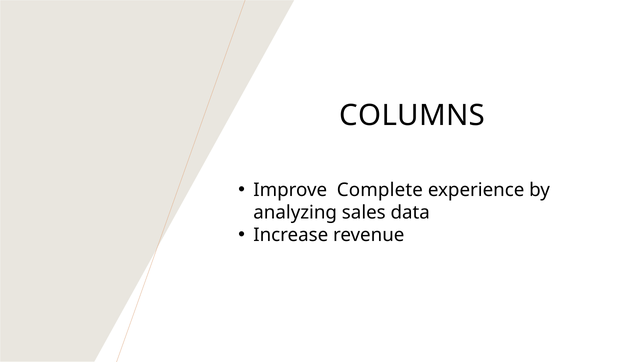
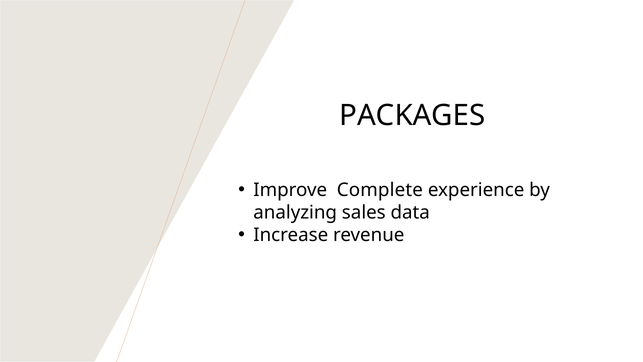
COLUMNS: COLUMNS -> PACKAGES (412, 115)
